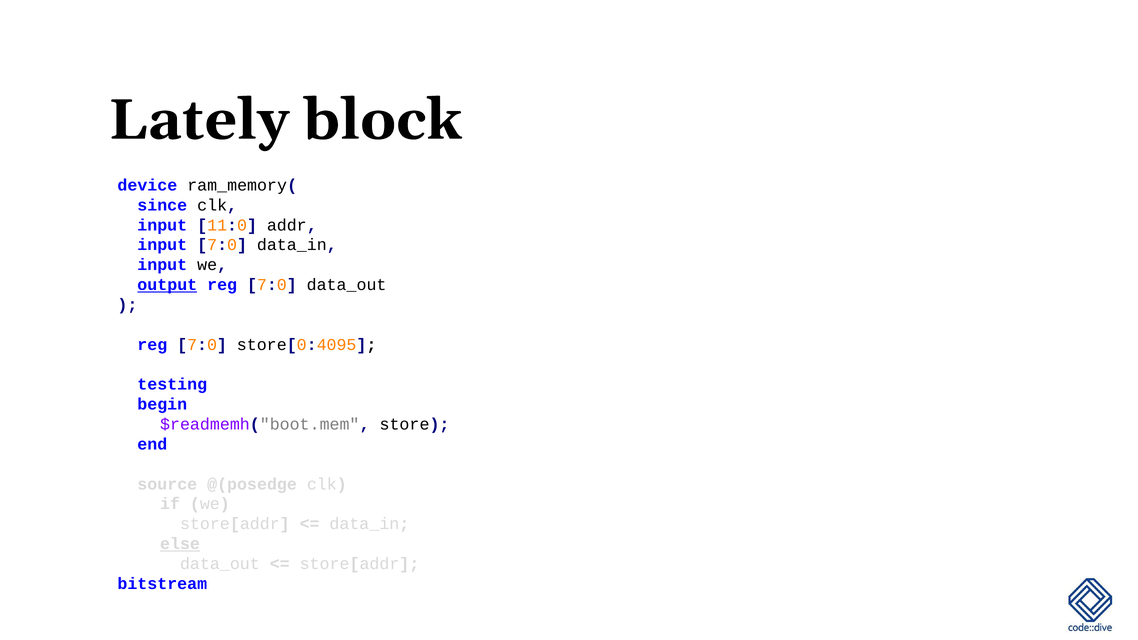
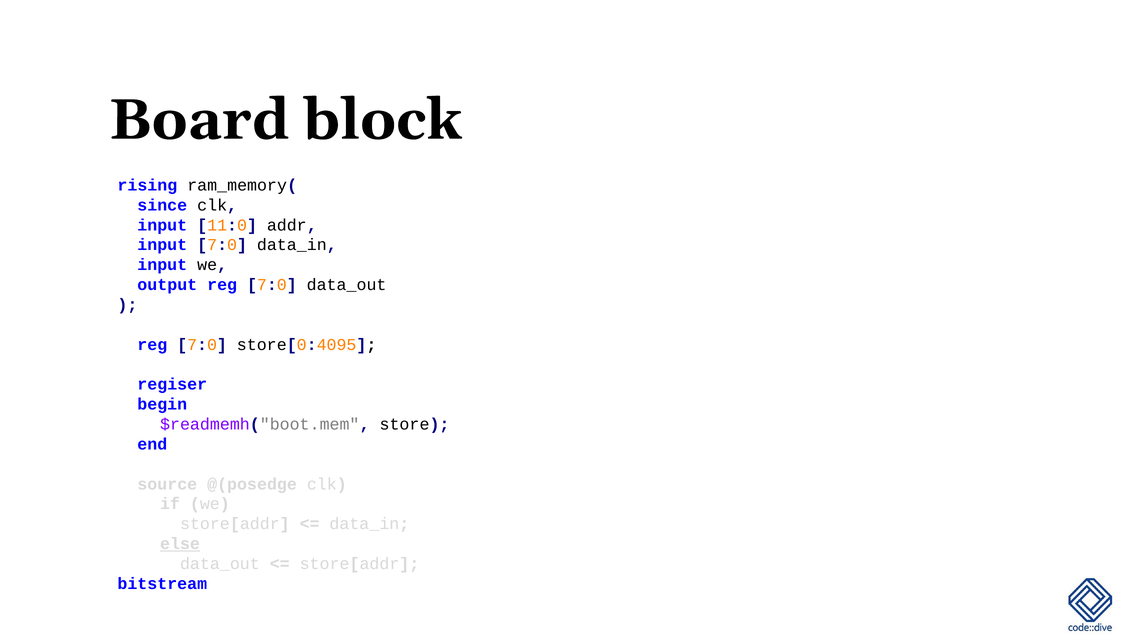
Lately: Lately -> Board (199, 120)
device: device -> rising (147, 185)
output underline: present -> none (167, 285)
testing: testing -> regiser (172, 385)
